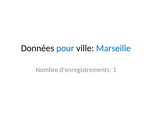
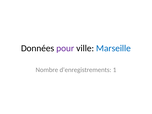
pour colour: blue -> purple (65, 48)
